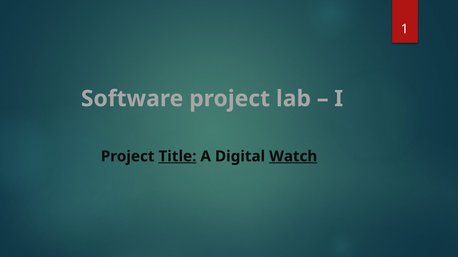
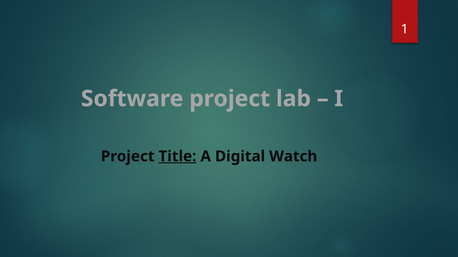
Watch underline: present -> none (293, 157)
